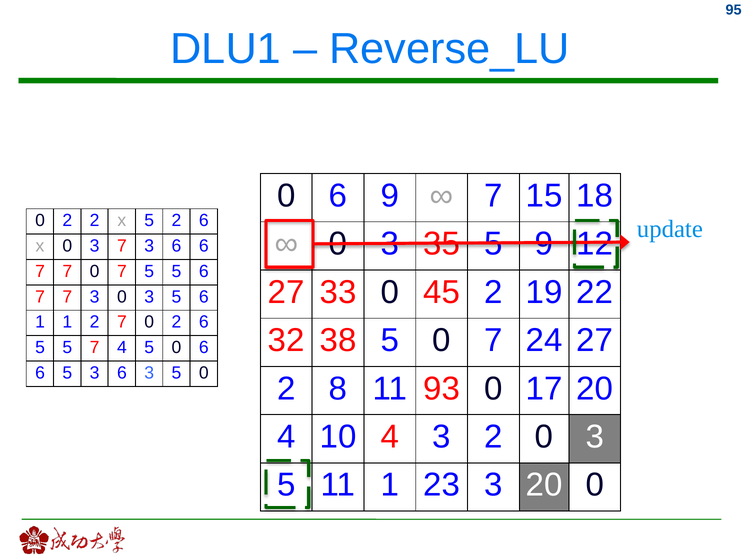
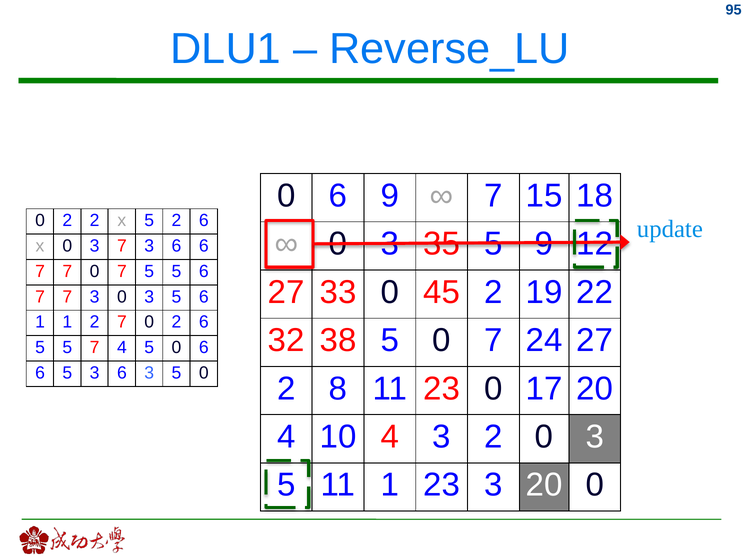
11 93: 93 -> 23 (442, 388)
